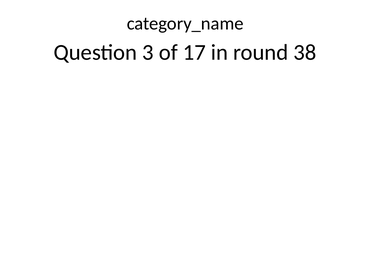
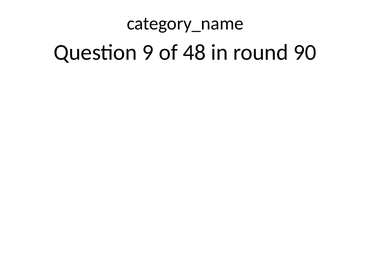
3: 3 -> 9 (148, 52)
17: 17 -> 48 (194, 52)
38: 38 -> 90 (305, 52)
